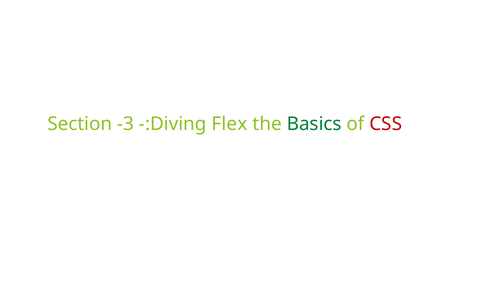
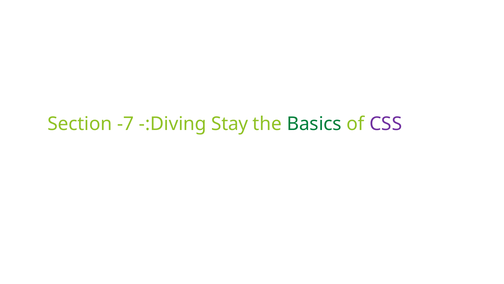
-3: -3 -> -7 (126, 124)
Flex: Flex -> Stay (230, 124)
CSS colour: red -> purple (386, 124)
